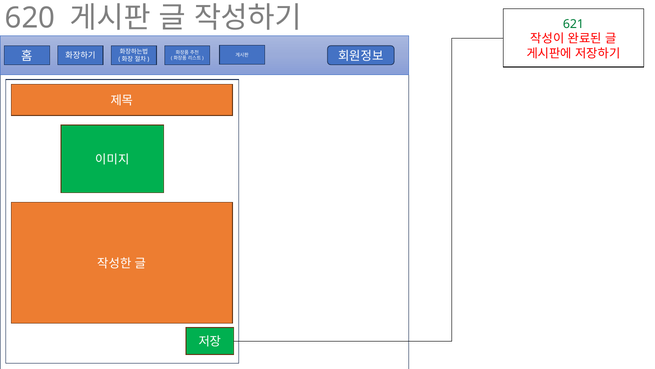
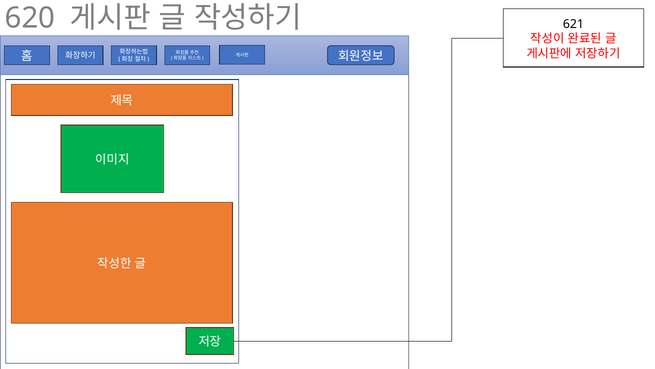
621 colour: green -> black (573, 24)
